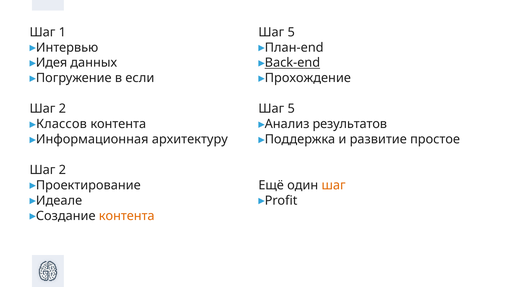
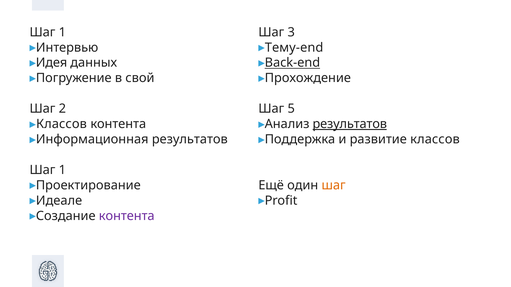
5: 5 -> 3 (291, 32)
План-end: План-end -> Тему-end (294, 48)
если: если -> свой (140, 78)
результатов underline: none -> present (350, 124)
Информационная архитектуру: архитектуру -> результатов (190, 140)
развитие простое: простое -> классов (435, 140)
2: 2 -> 1 (62, 170)
контента colour: orange -> purple (127, 216)
